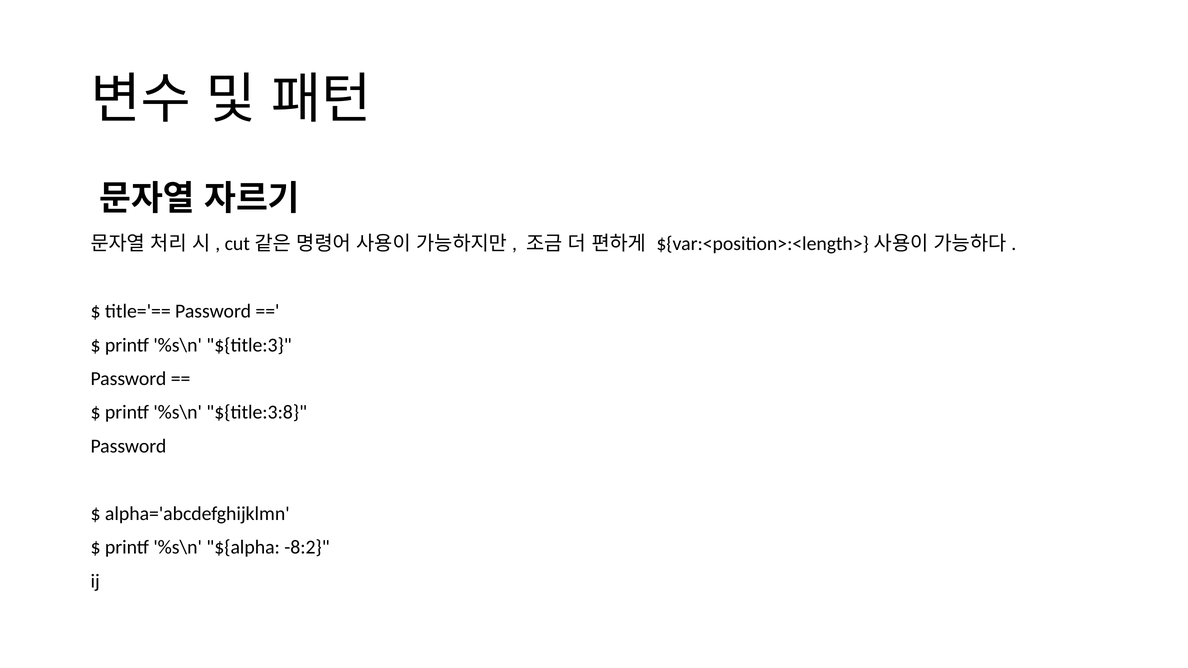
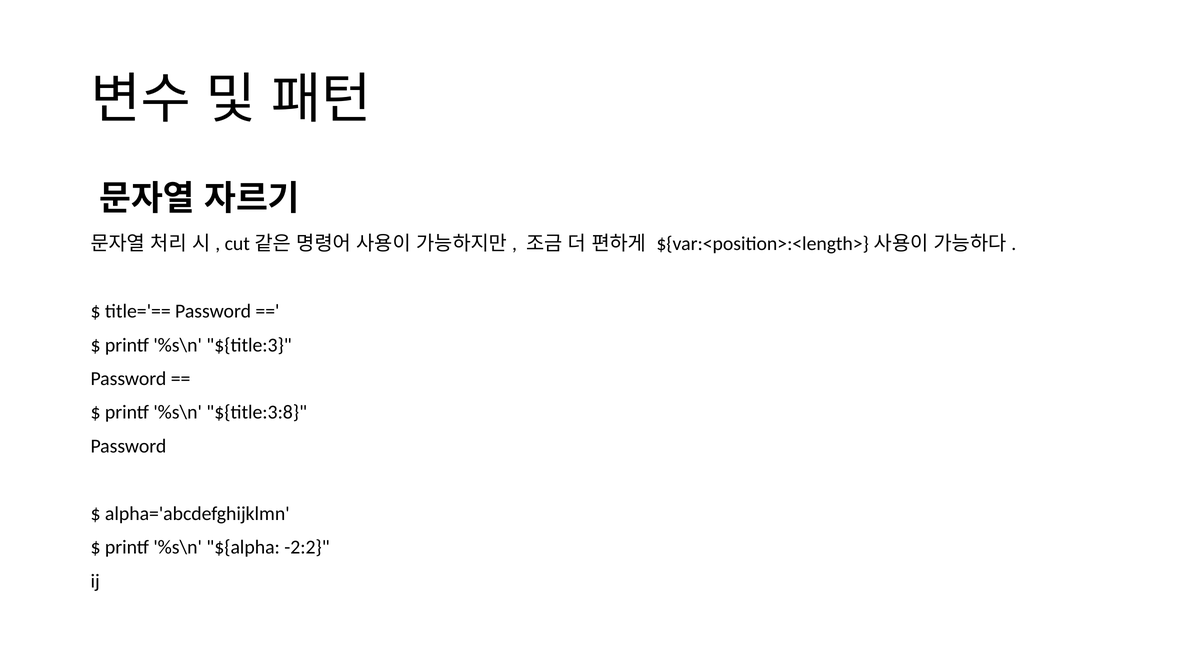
-8:2: -8:2 -> -2:2 (307, 548)
